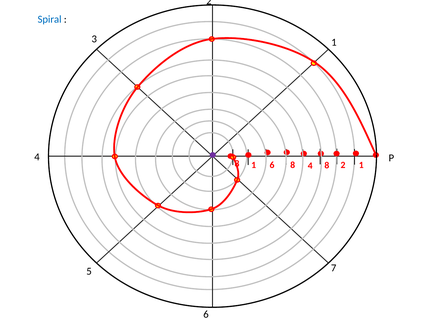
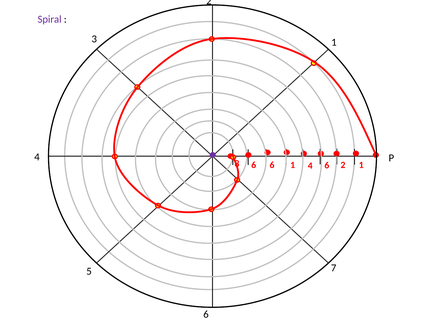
Spiral colour: blue -> purple (50, 19)
1: 1 -> 6 (254, 165)
6 8: 8 -> 1 (293, 165)
4 8: 8 -> 6 (327, 165)
